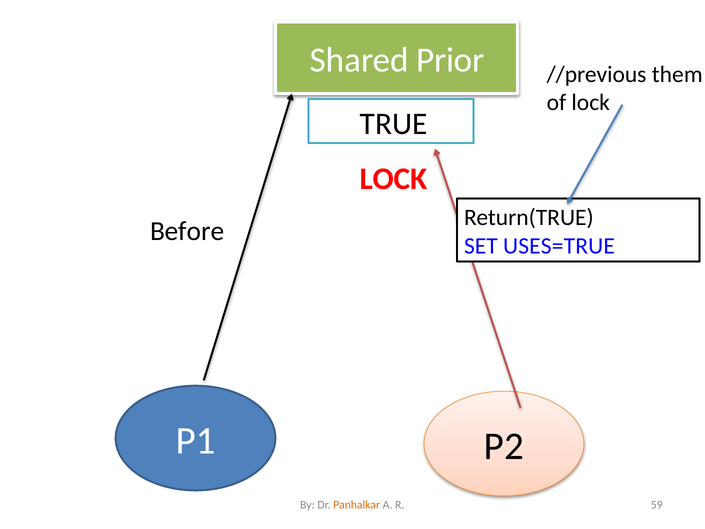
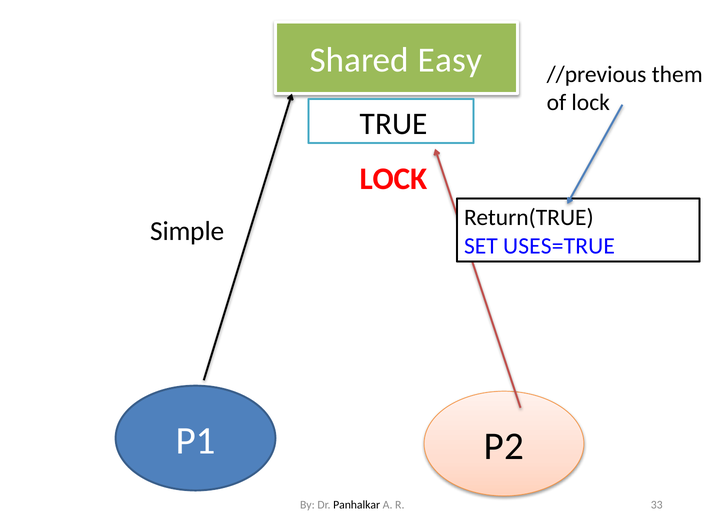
Prior: Prior -> Easy (450, 60)
Before: Before -> Simple (187, 231)
Panhalkar colour: orange -> black (357, 505)
59: 59 -> 33 (657, 505)
